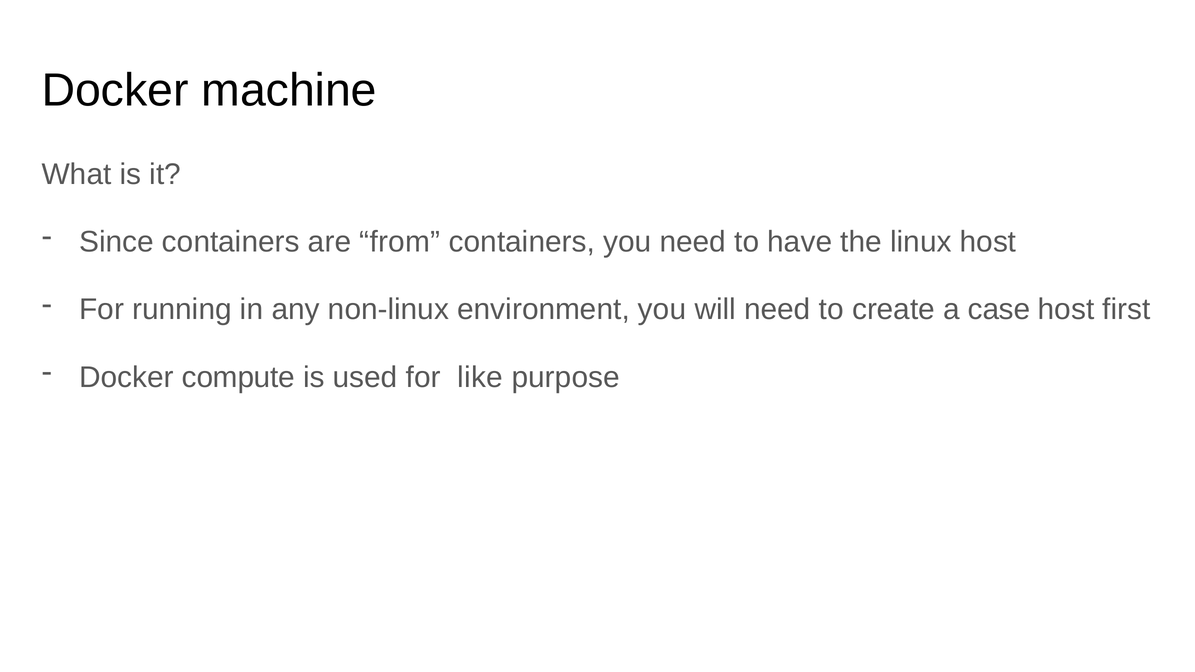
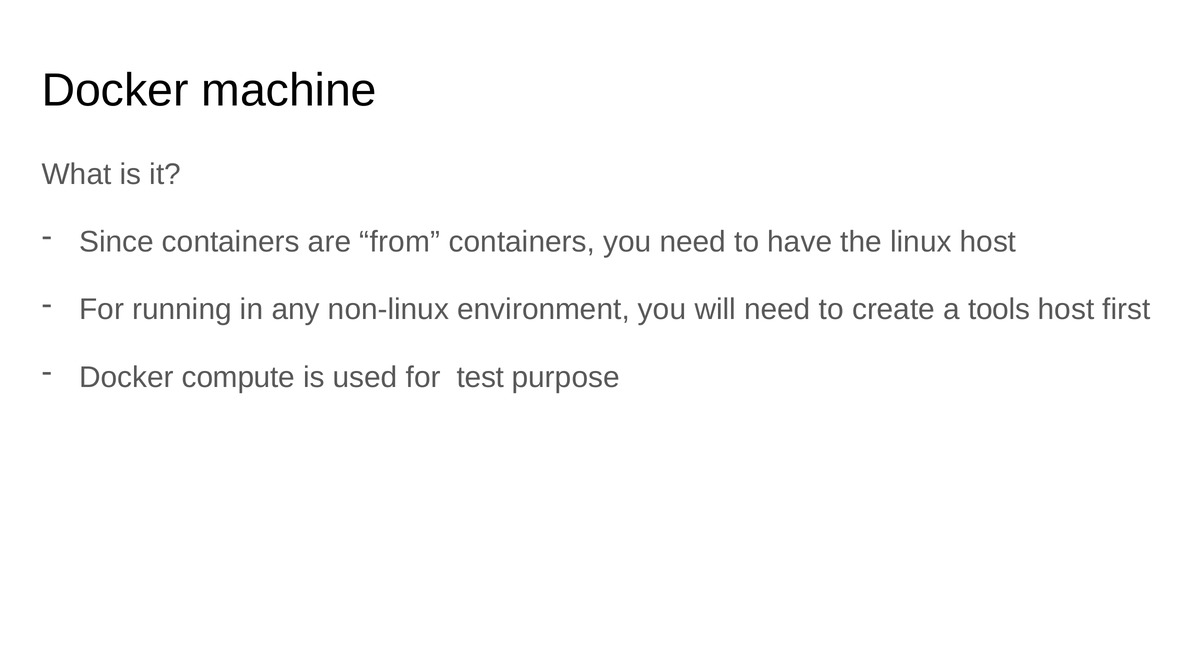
case: case -> tools (999, 310)
like: like -> test (481, 377)
